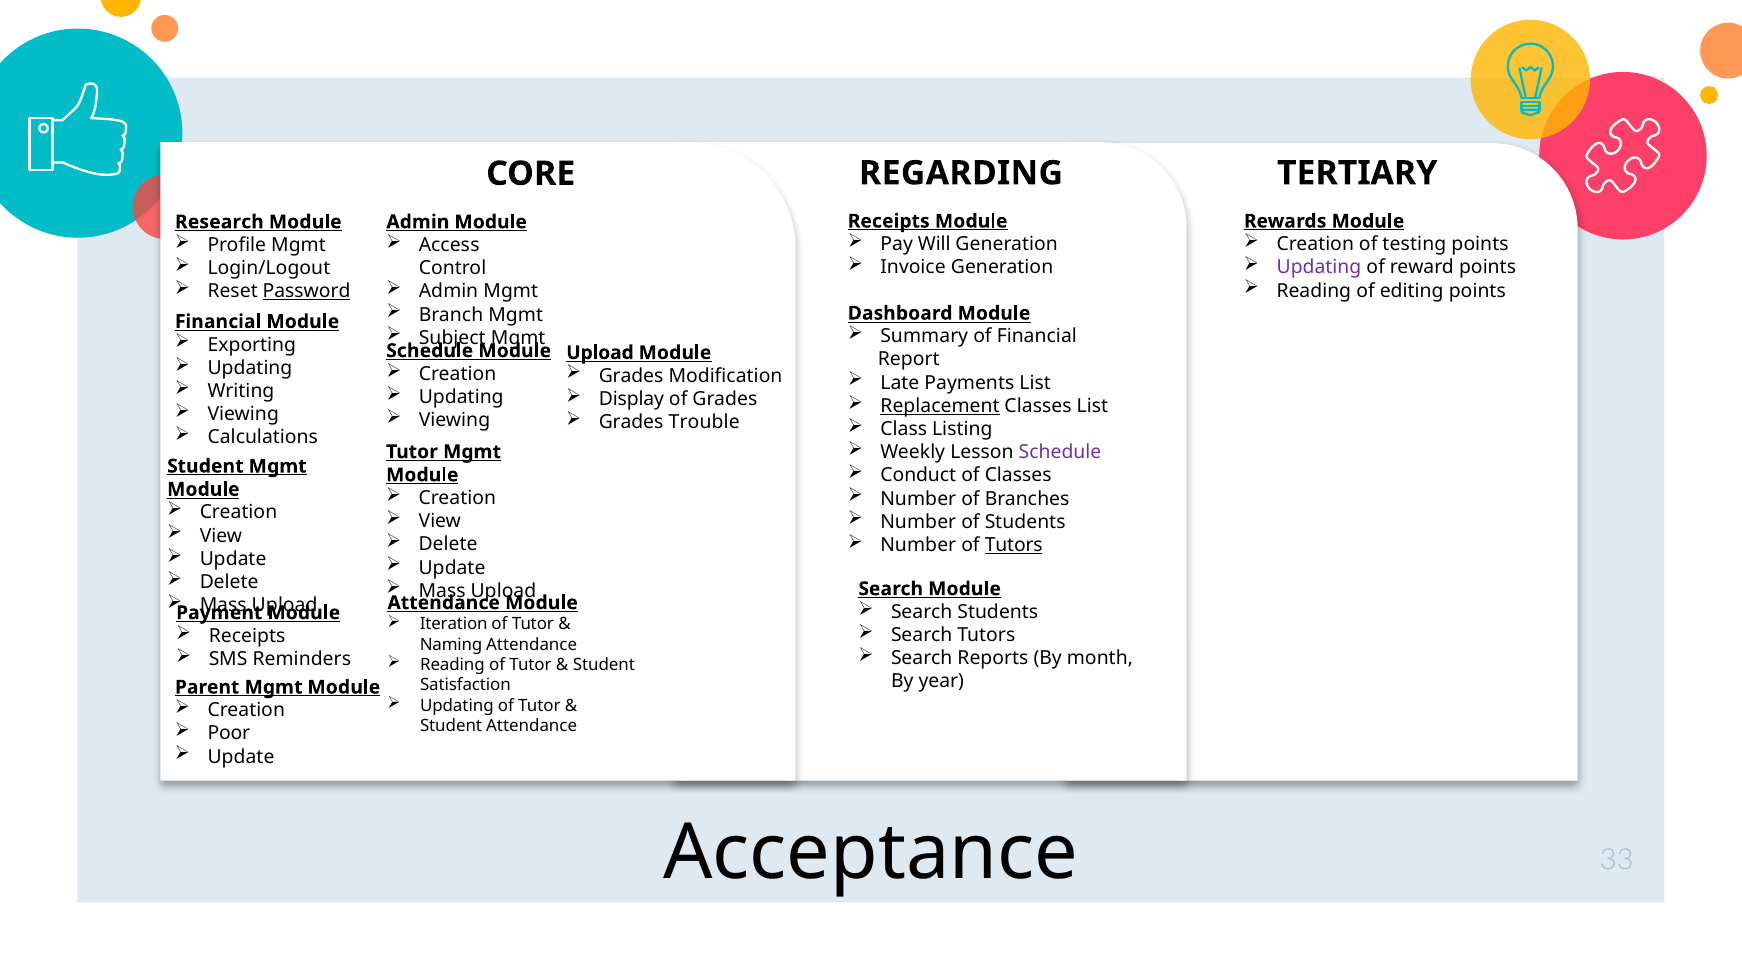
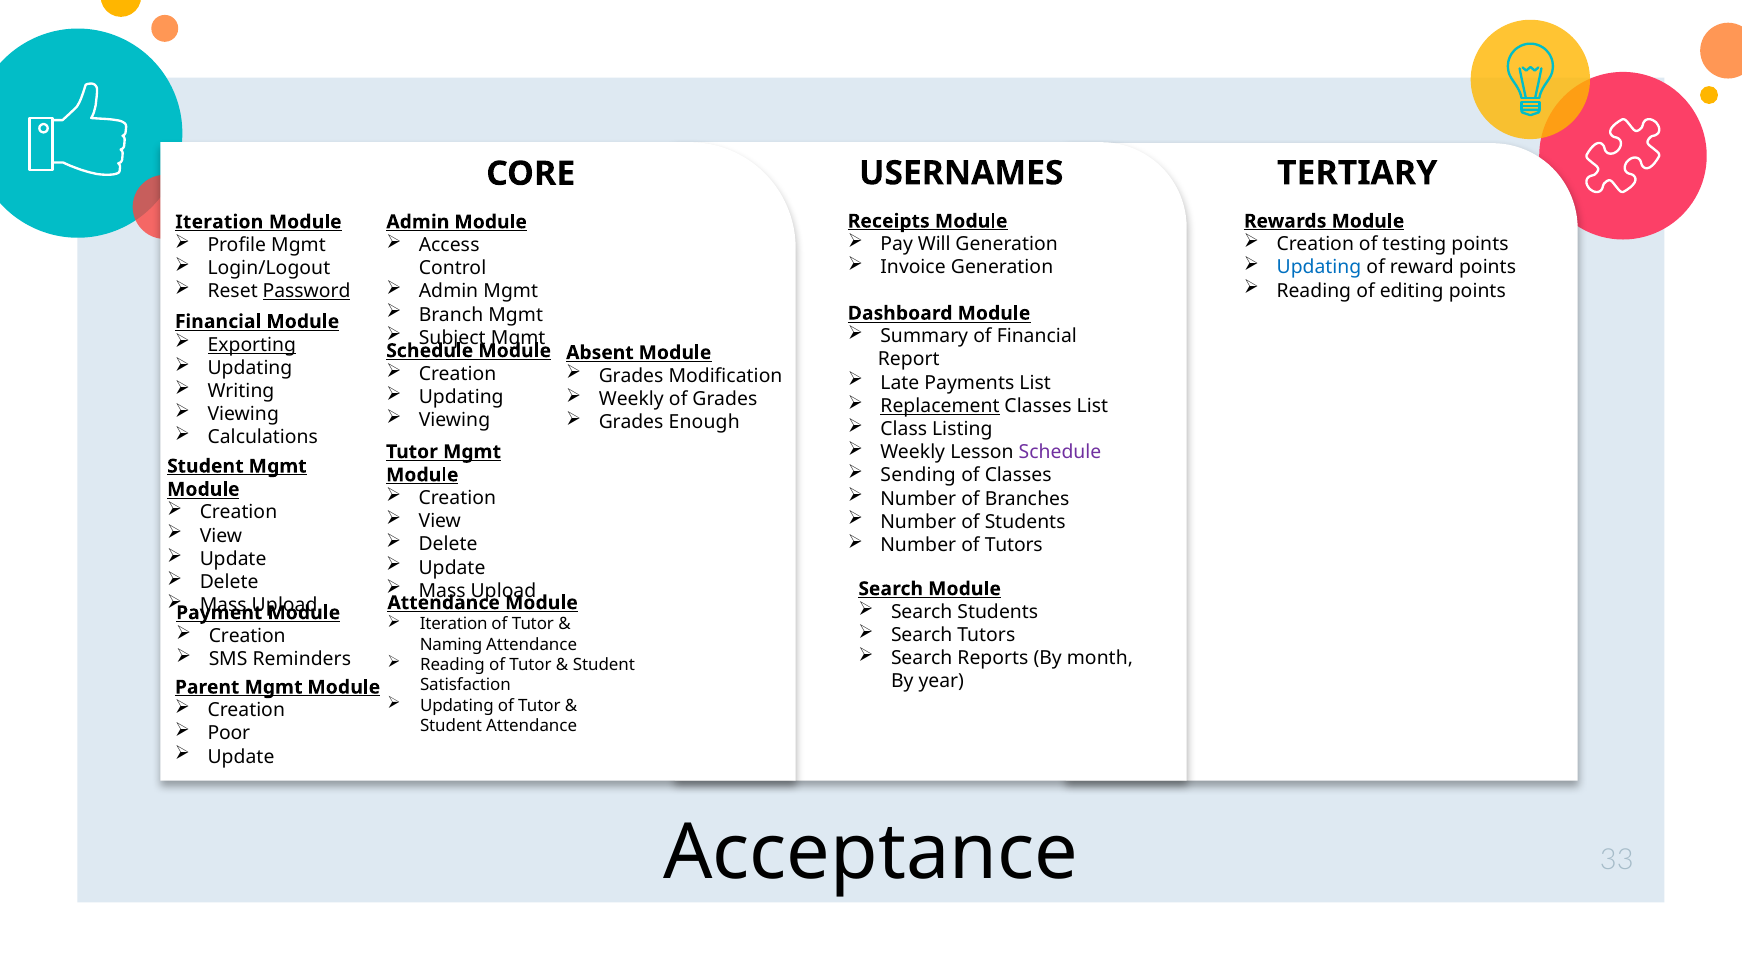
REGARDING: REGARDING -> USERNAMES (961, 173)
Research: Research -> Iteration (219, 222)
Updating colour: purple -> blue (1319, 268)
Exporting underline: none -> present (252, 345)
Upload: Upload -> Absent (600, 353)
Display: Display -> Weekly (631, 399)
Trouble: Trouble -> Enough (704, 422)
Conduct: Conduct -> Sending (918, 475)
Tutors underline: present -> none (1014, 545)
Receipts: Receipts -> Creation (247, 636)
